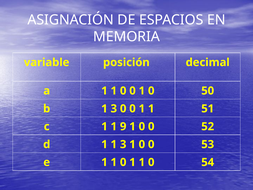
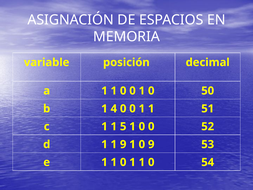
b 1 3: 3 -> 4 (114, 109)
9: 9 -> 5 (123, 126)
1 1 3: 3 -> 9 (123, 144)
0: 0 -> 9 (151, 144)
